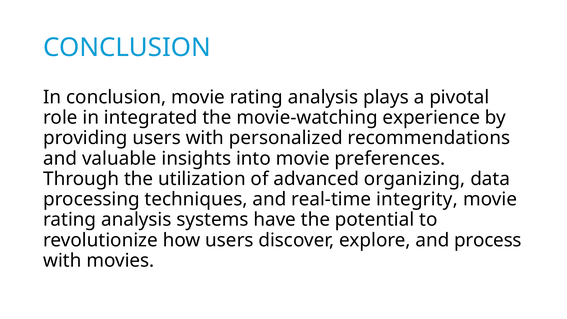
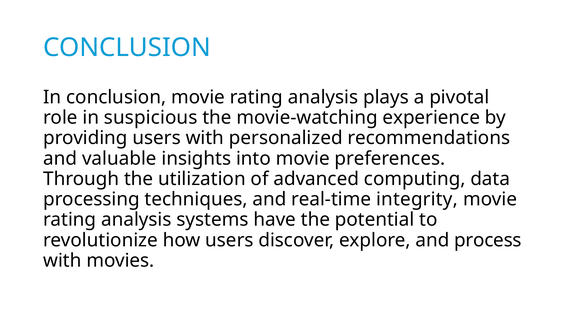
integrated: integrated -> suspicious (151, 118)
organizing: organizing -> computing (415, 179)
